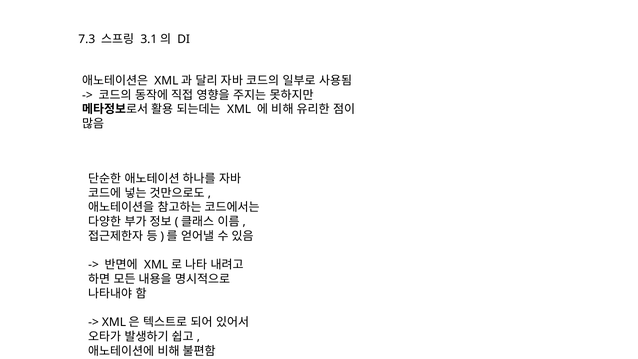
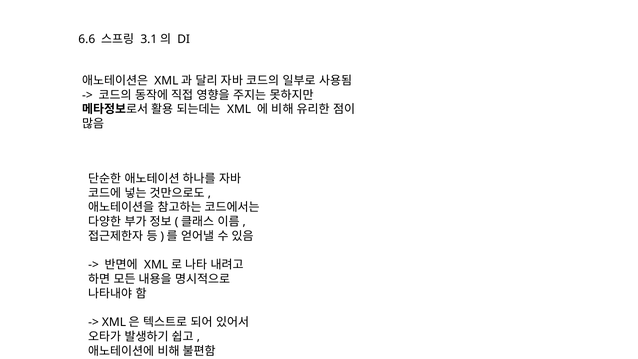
7.3: 7.3 -> 6.6 (87, 39)
